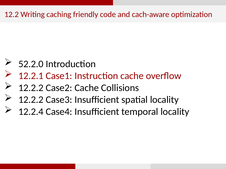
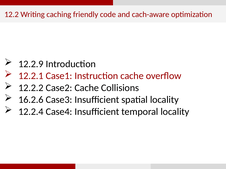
52.2.0: 52.2.0 -> 12.2.9 (31, 64)
12.2.2: 12.2.2 -> 16.2.6 (31, 100)
